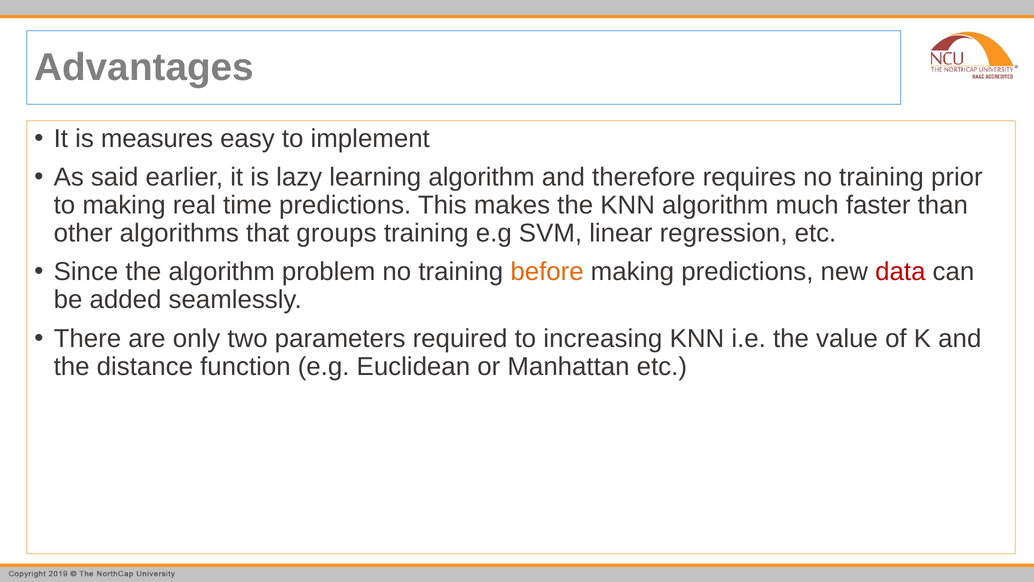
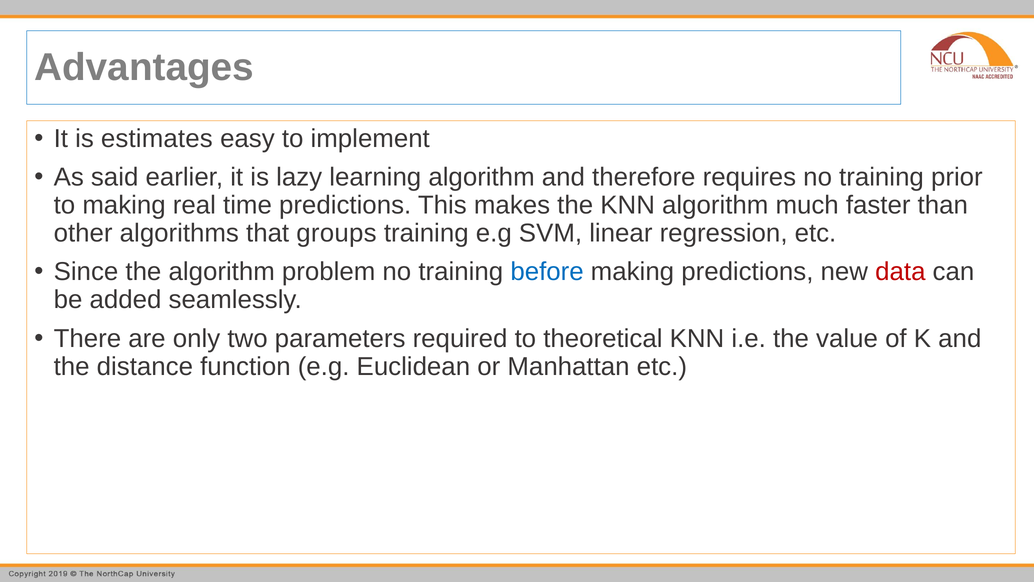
measures: measures -> estimates (157, 139)
before colour: orange -> blue (547, 272)
increasing: increasing -> theoretical (603, 338)
